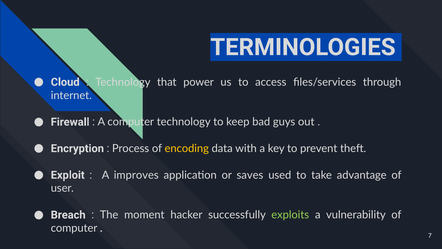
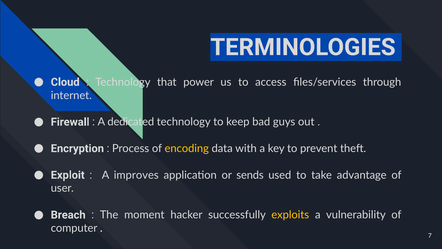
A computer: computer -> dedicated (131, 122)
saves: saves -> sends (250, 175)
exploits colour: light green -> yellow (290, 215)
